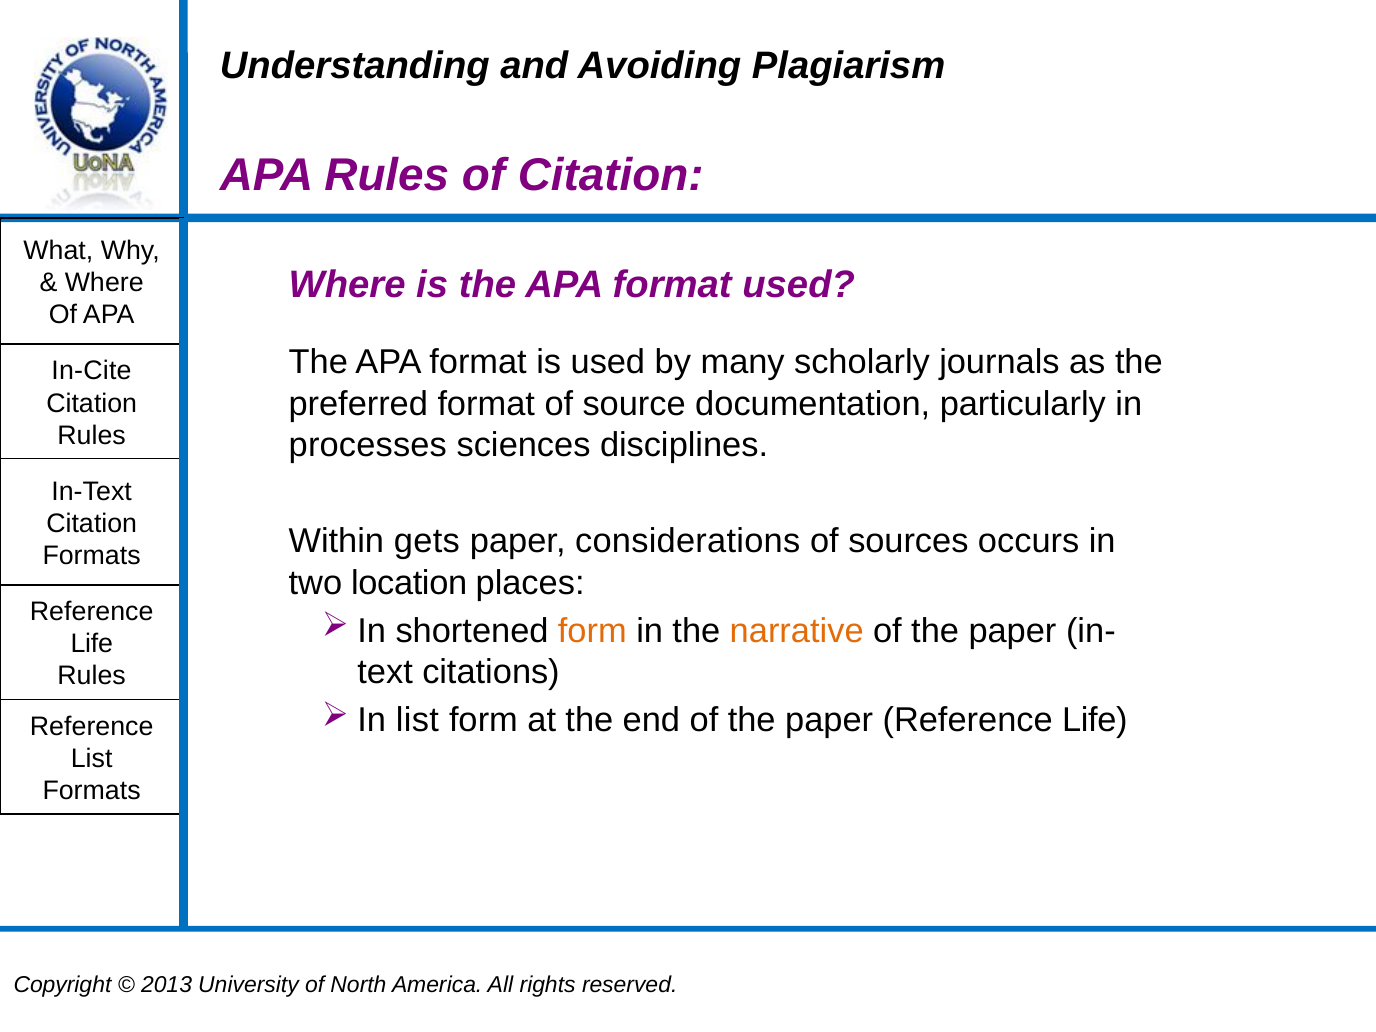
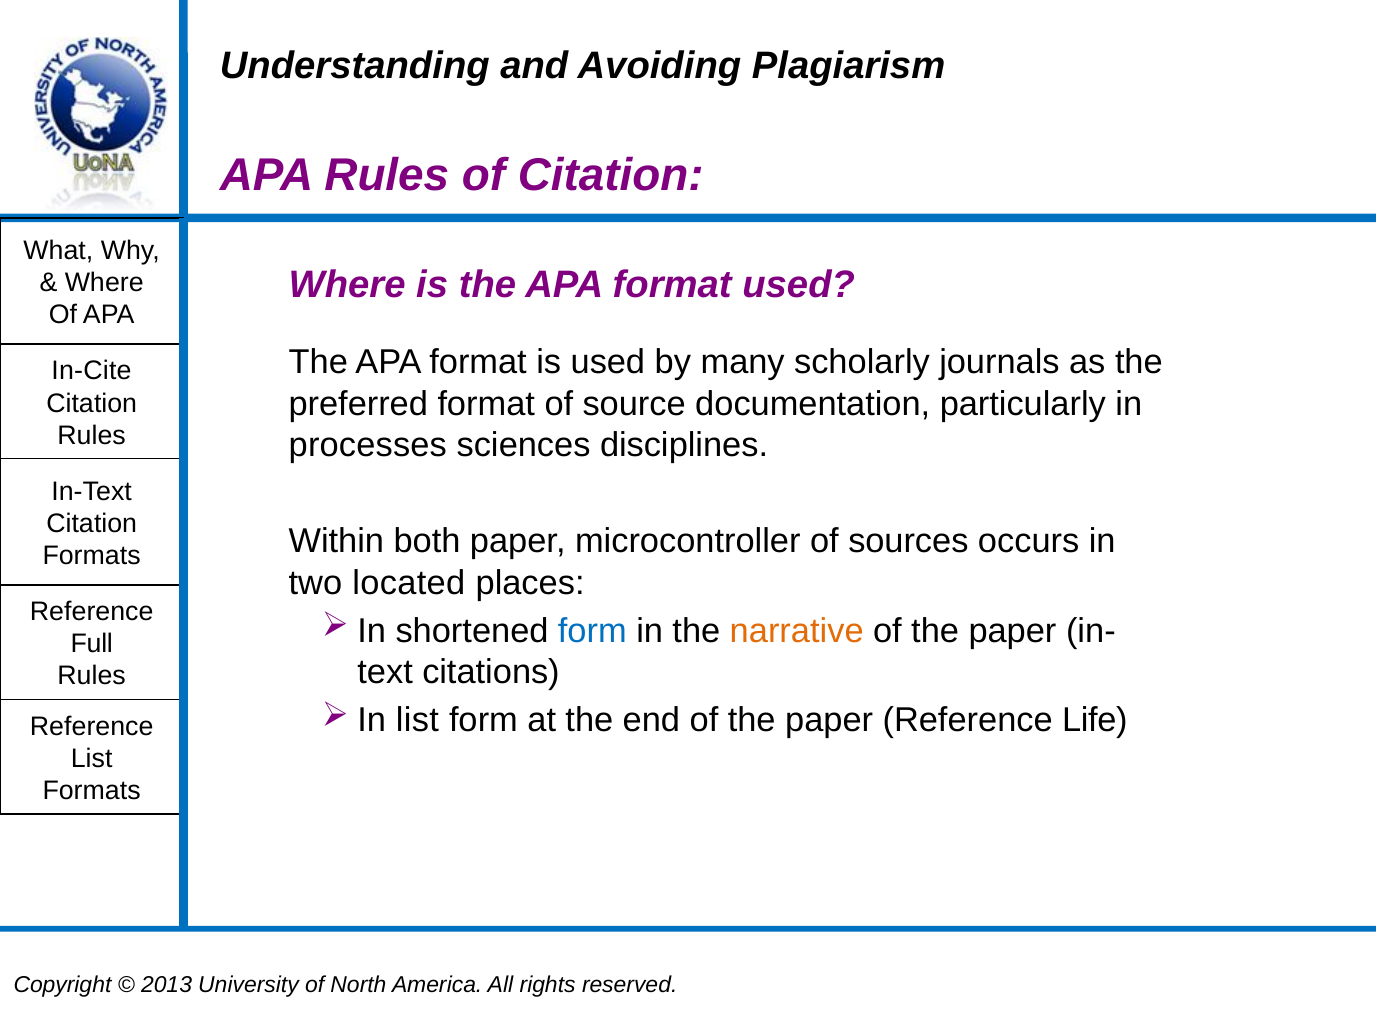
gets: gets -> both (427, 541)
considerations: considerations -> microcontroller (688, 541)
location: location -> located (409, 583)
form colour: orange -> blue (592, 631)
Life: Life -> Full (92, 644)
